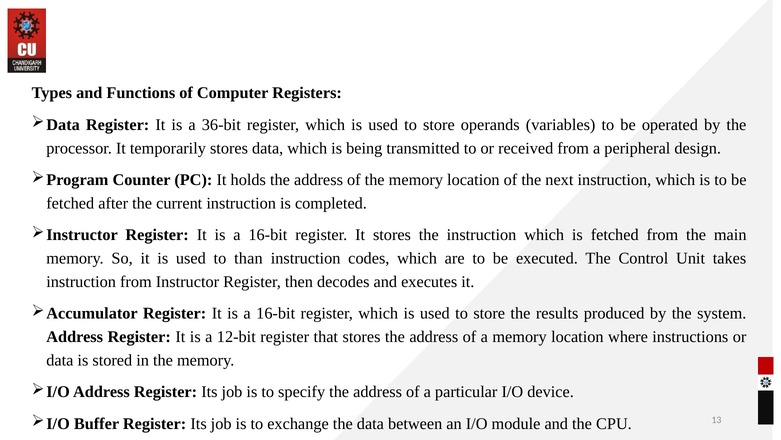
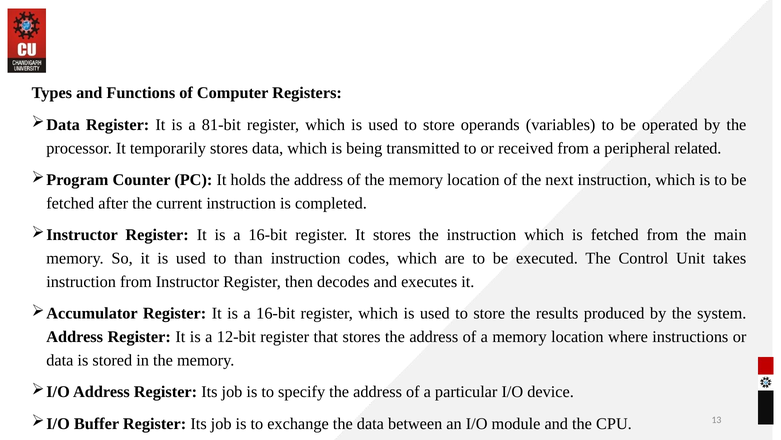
36-bit: 36-bit -> 81-bit (221, 125)
design: design -> related (698, 148)
